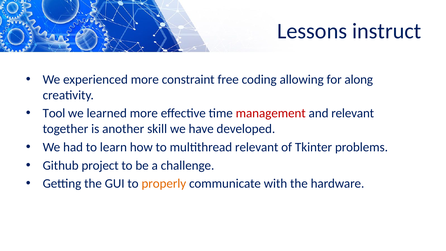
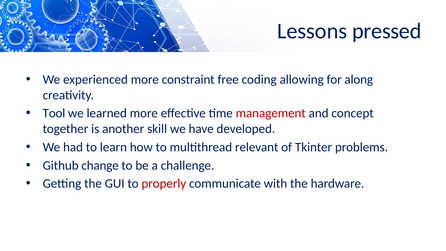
instruct: instruct -> pressed (387, 31)
and relevant: relevant -> concept (353, 113)
project: project -> change (100, 165)
properly colour: orange -> red (164, 184)
